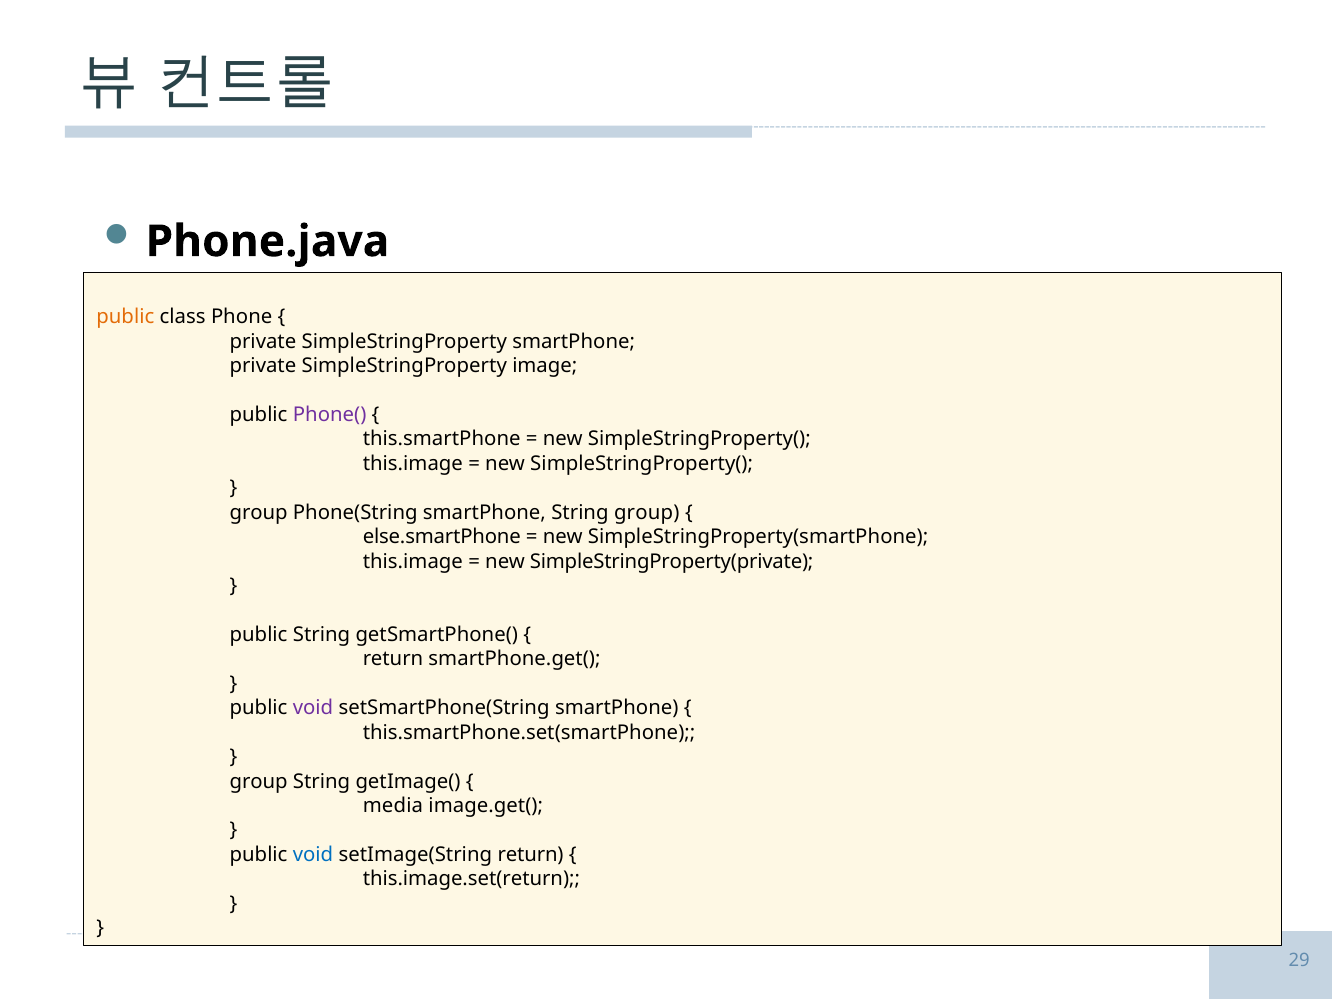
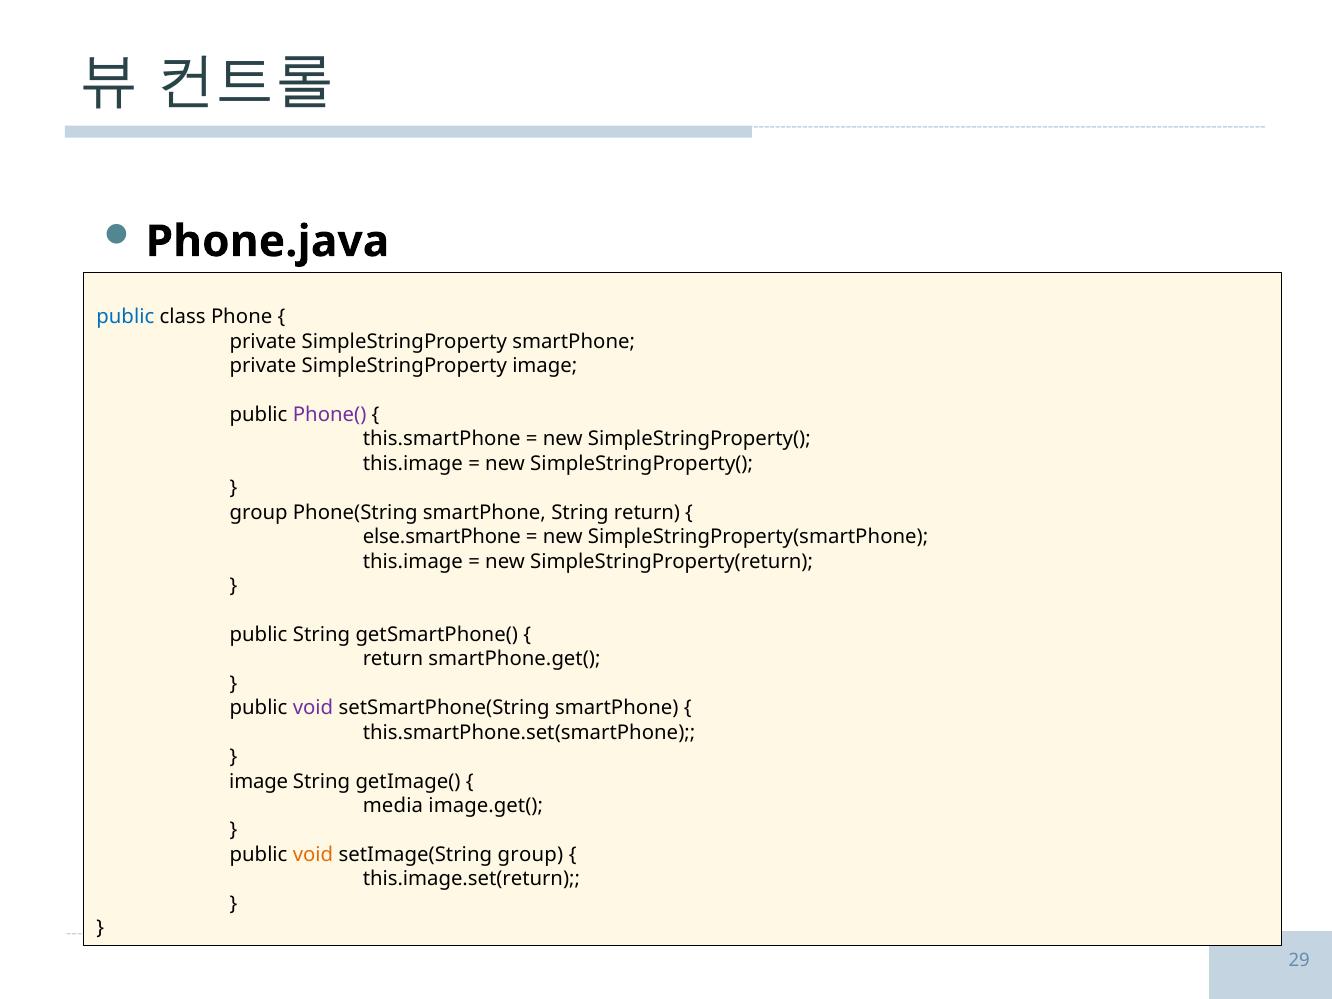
public colour: orange -> blue (125, 317)
String group: group -> return (647, 513)
SimpleStringProperty(private: SimpleStringProperty(private -> SimpleStringProperty(return (672, 561)
group: group -> image (259, 781)
void colour: blue -> orange (313, 855)
setImage(String return: return -> group (530, 855)
